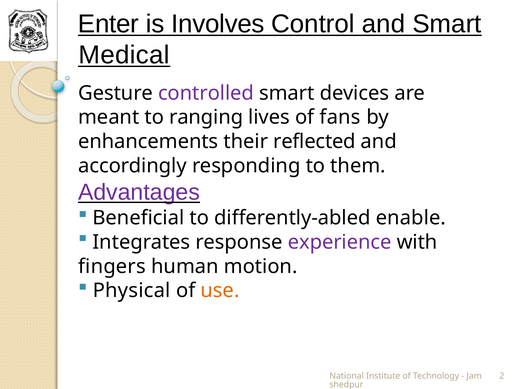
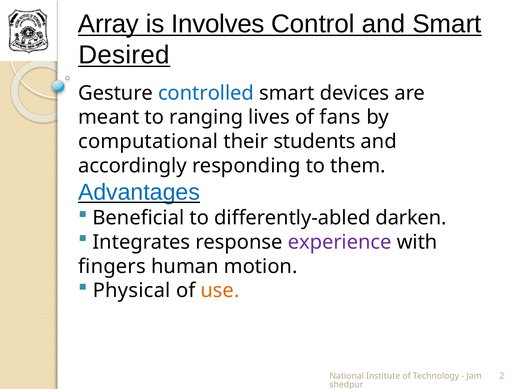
Enter: Enter -> Array (108, 24)
Medical: Medical -> Desired (124, 55)
controlled colour: purple -> blue (206, 93)
enhancements: enhancements -> computational (148, 142)
reflected: reflected -> students (314, 142)
Advantages colour: purple -> blue (139, 192)
enable: enable -> darken (411, 218)
